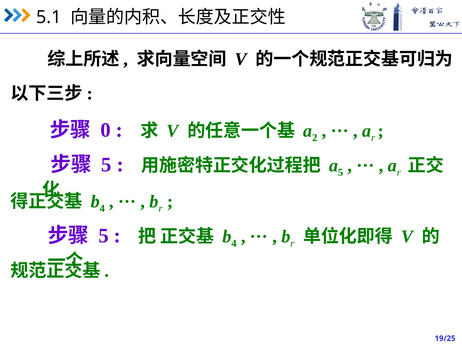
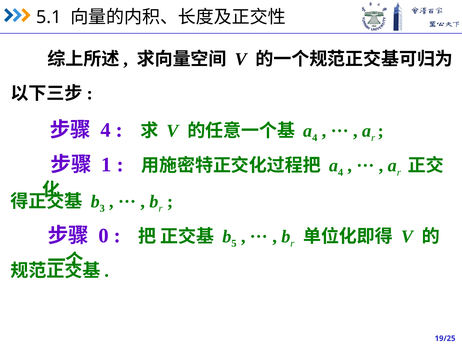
0: 0 -> 4 (106, 130)
2: 2 -> 4 (315, 138)
5: 5 -> 1 (106, 164)
5: 5 -> 4 (341, 172)
4: 4 -> 3 (102, 208)
5: 5 -> 0 (103, 235)
4: 4 -> 5 (234, 243)
